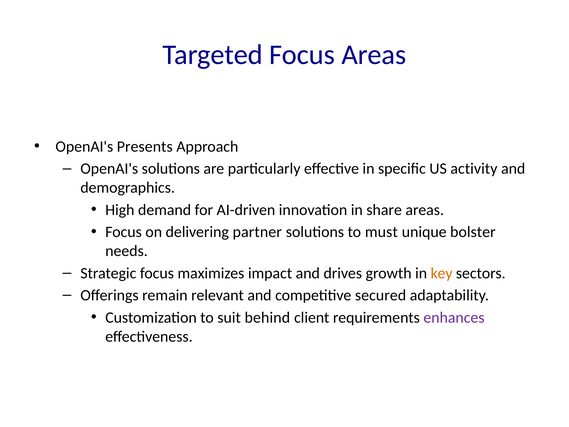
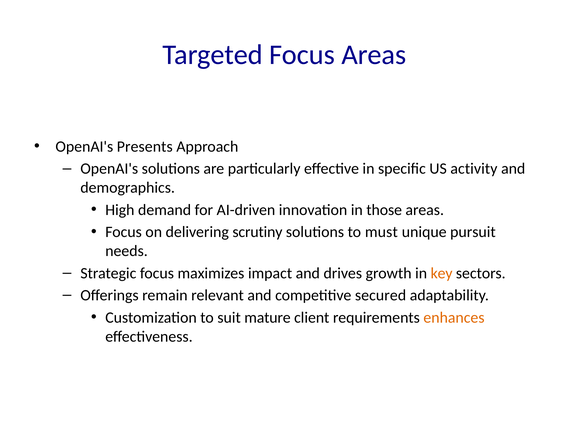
share: share -> those (384, 210)
partner: partner -> scrutiny (257, 232)
bolster: bolster -> pursuit (473, 232)
behind: behind -> mature (267, 317)
enhances colour: purple -> orange (454, 317)
